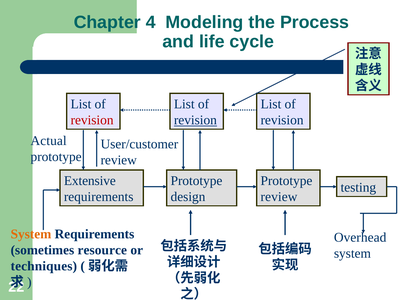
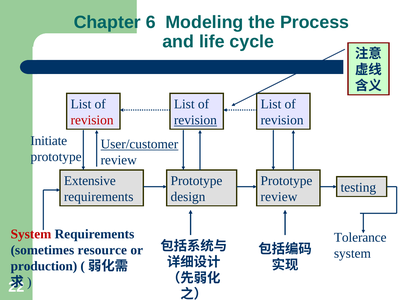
4: 4 -> 6 (151, 22)
Actual: Actual -> Initiate (49, 141)
User/customer underline: none -> present (139, 144)
System colour: orange -> red (31, 234)
Overhead: Overhead -> Tolerance (360, 238)
techniques: techniques -> production (44, 266)
